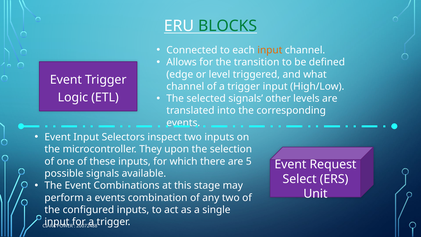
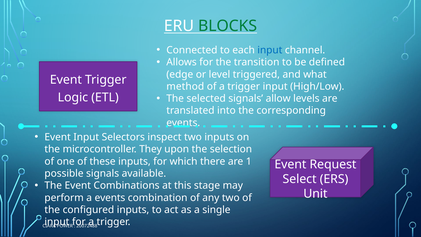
input colour: orange -> blue (270, 50)
channel: channel -> method (185, 86)
other: other -> allow (278, 98)
5: 5 -> 1 (249, 161)
